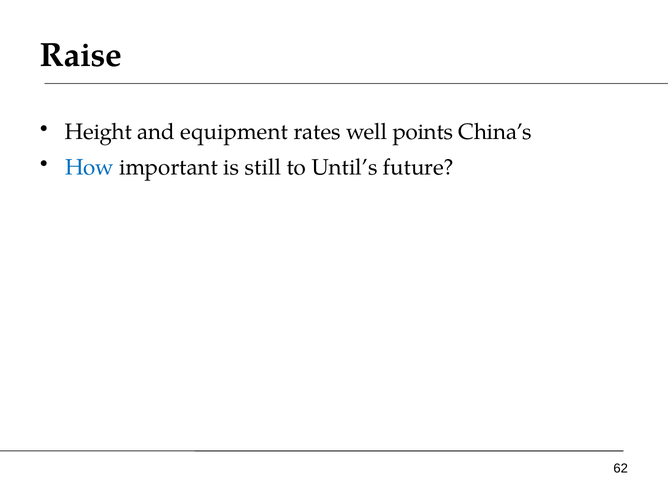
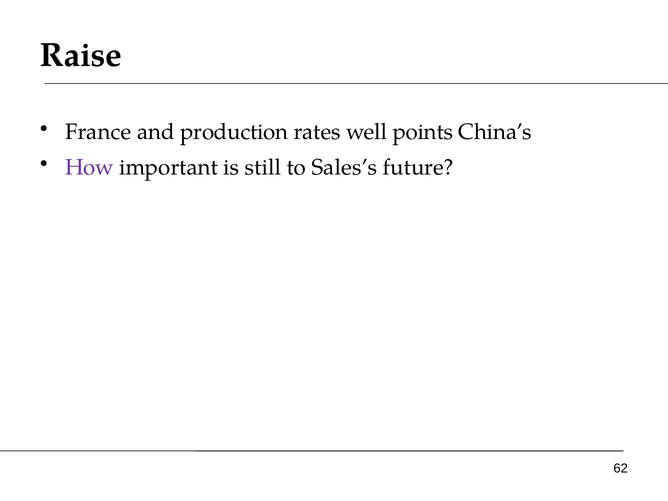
Height: Height -> France (98, 132)
equipment: equipment -> production (234, 132)
How colour: blue -> purple (90, 167)
Until’s: Until’s -> Sales’s (344, 167)
